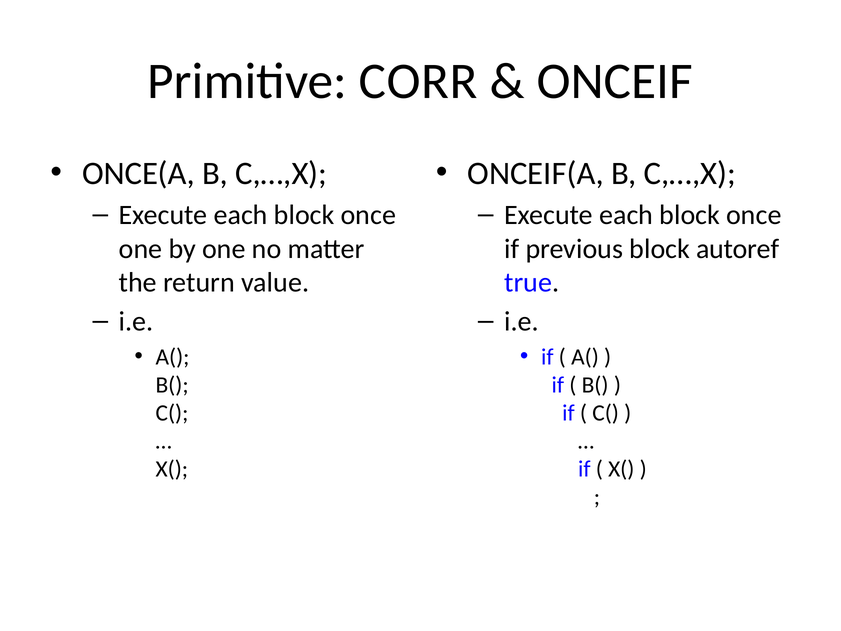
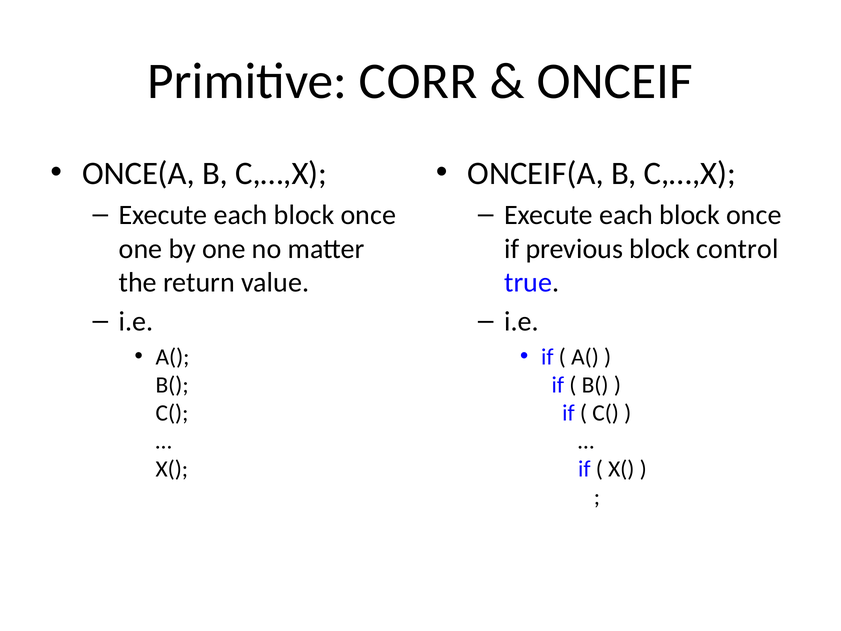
autoref: autoref -> control (737, 249)
